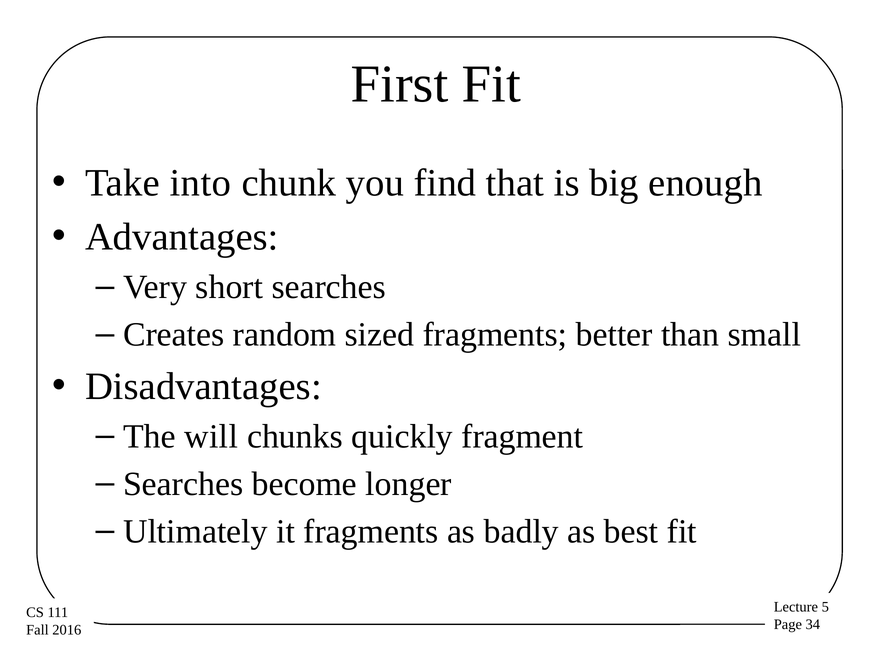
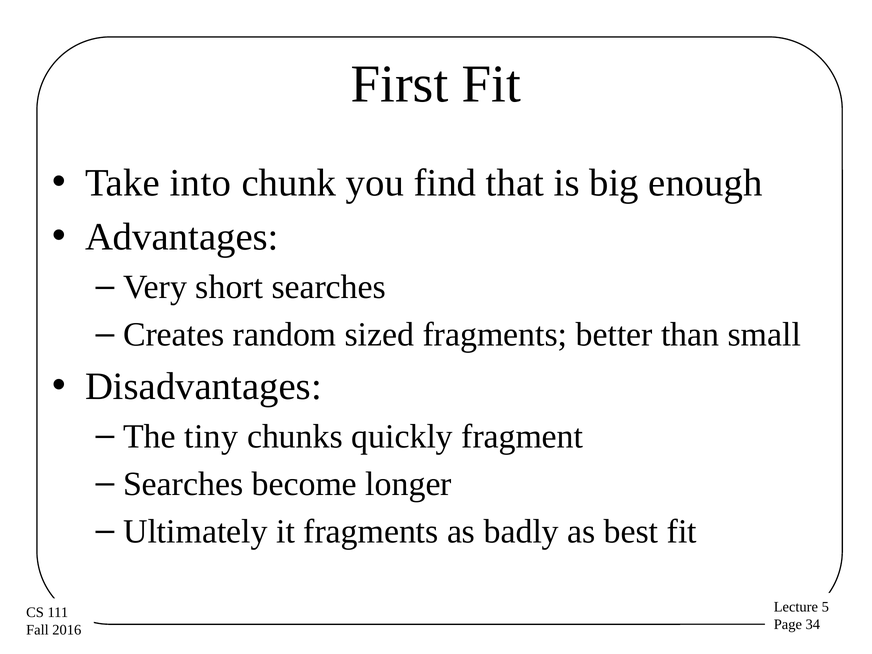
will: will -> tiny (211, 437)
